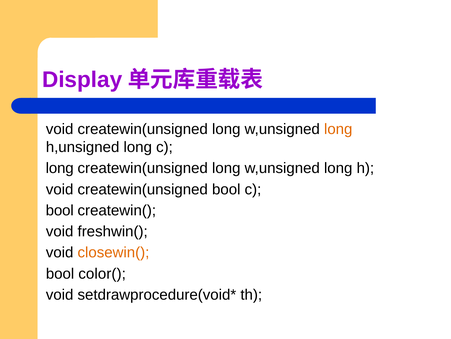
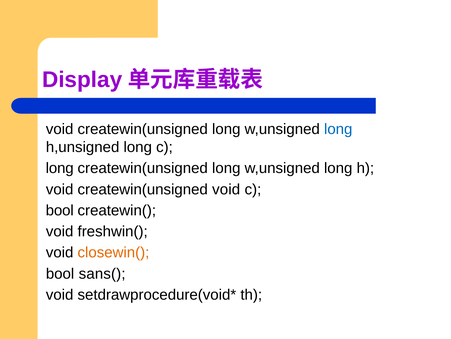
long colour: orange -> blue (338, 129)
createwin(unsigned bool: bool -> void (226, 189)
color(: color( -> sans( (102, 273)
